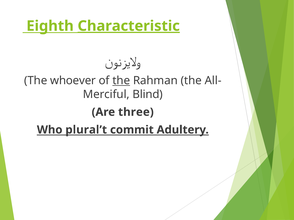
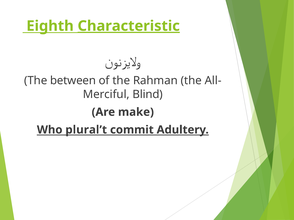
whoever: whoever -> between (73, 81)
the underline: present -> none (121, 81)
three: three -> make (136, 112)
